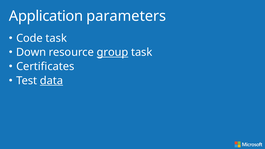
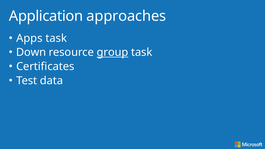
parameters: parameters -> approaches (126, 16)
Code: Code -> Apps (29, 38)
data underline: present -> none (52, 81)
